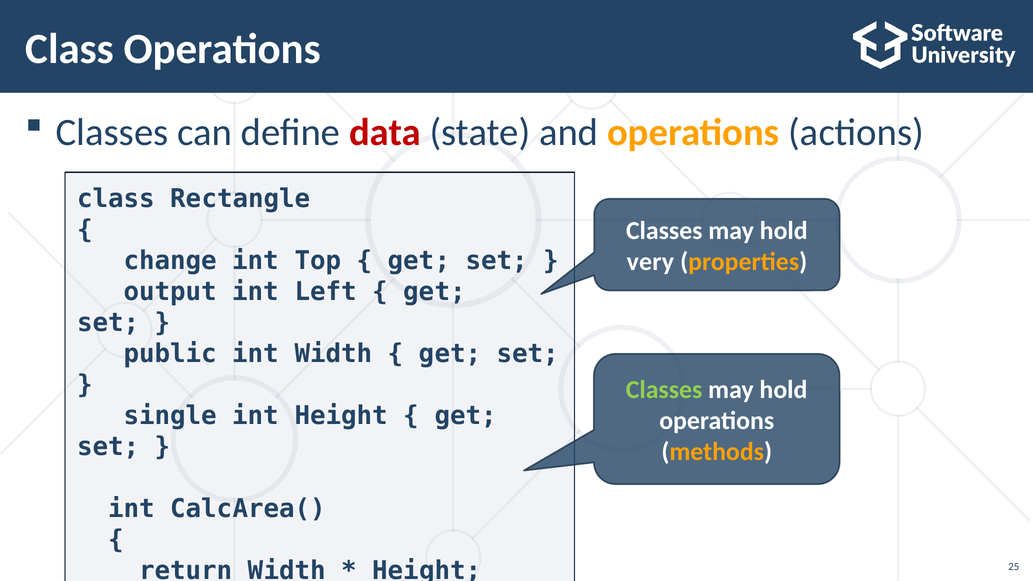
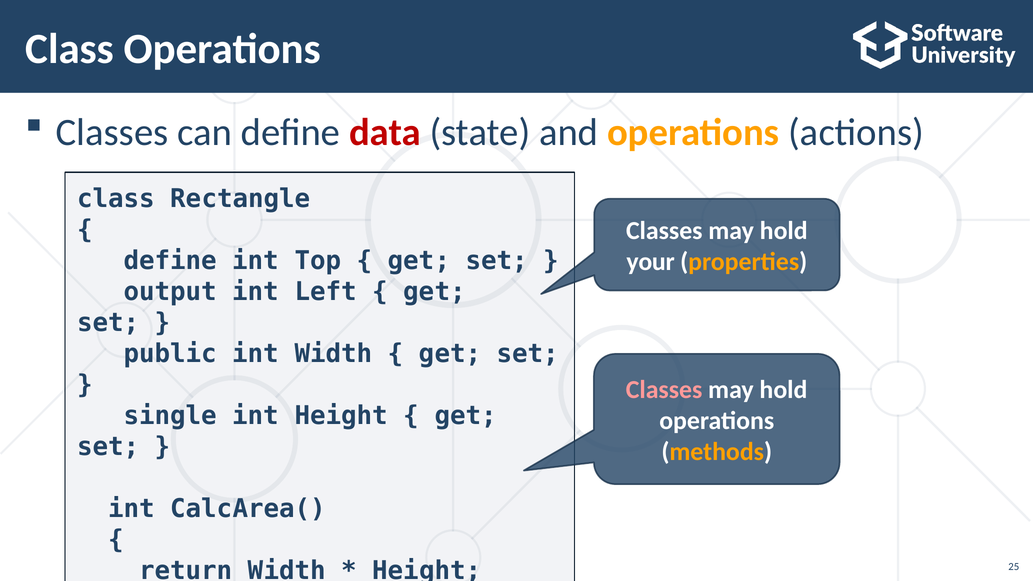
change: change -> define (170, 261)
very: very -> your (651, 262)
Classes colour: light green -> pink (664, 390)
